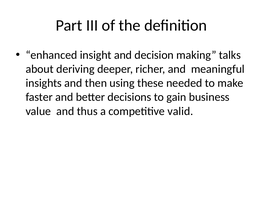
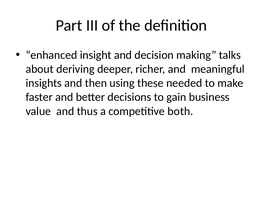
valid: valid -> both (180, 111)
